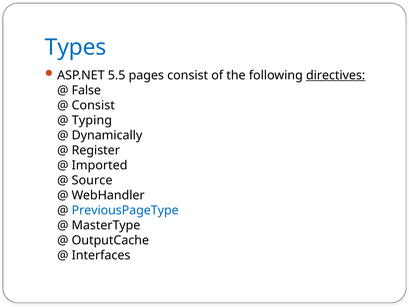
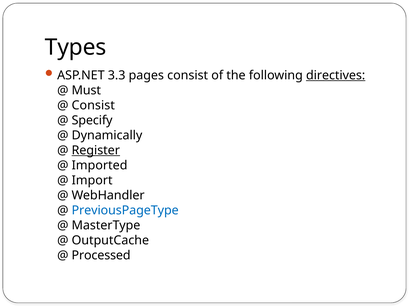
Types colour: blue -> black (76, 47)
5.5: 5.5 -> 3.3 (117, 75)
False: False -> Must (86, 90)
Typing: Typing -> Specify (92, 120)
Register underline: none -> present (96, 150)
Source: Source -> Import (92, 180)
Interfaces: Interfaces -> Processed (101, 255)
